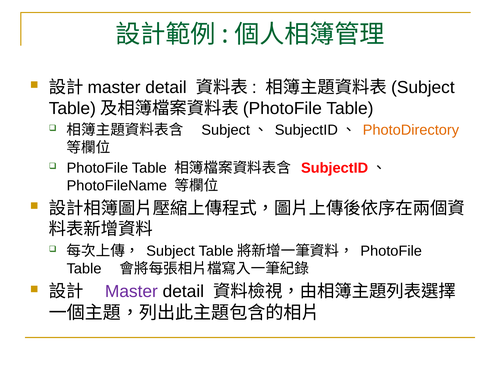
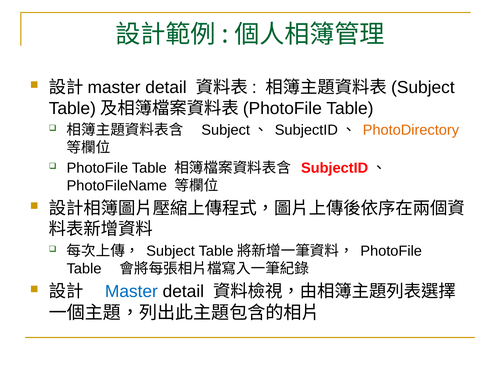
Master colour: purple -> blue (131, 292)
